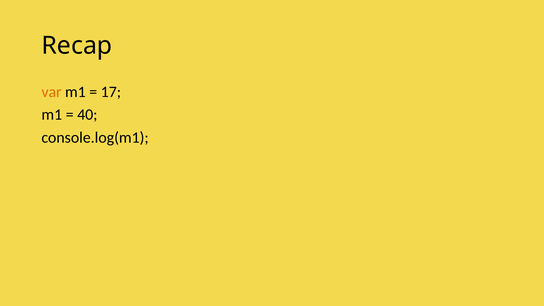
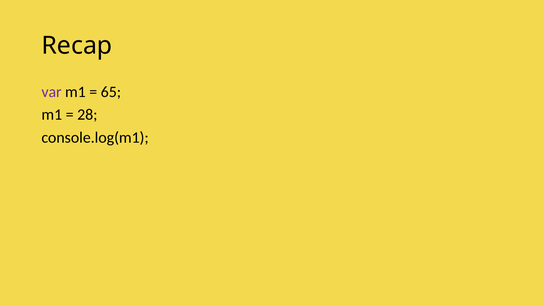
var colour: orange -> purple (52, 92)
17: 17 -> 65 (111, 92)
40: 40 -> 28 (87, 115)
